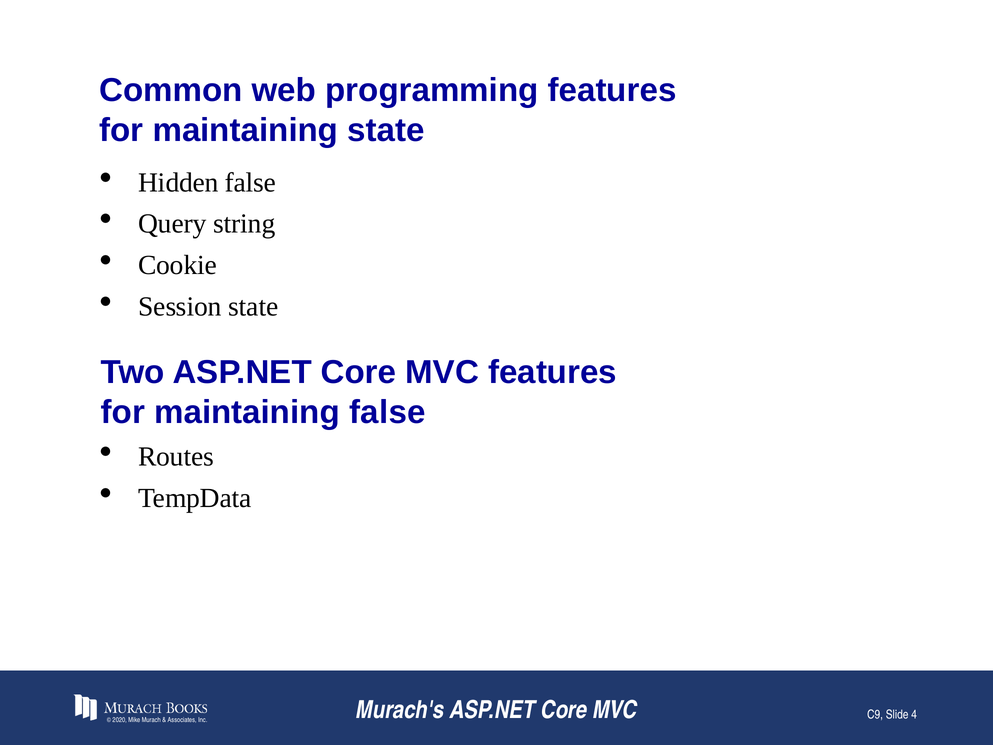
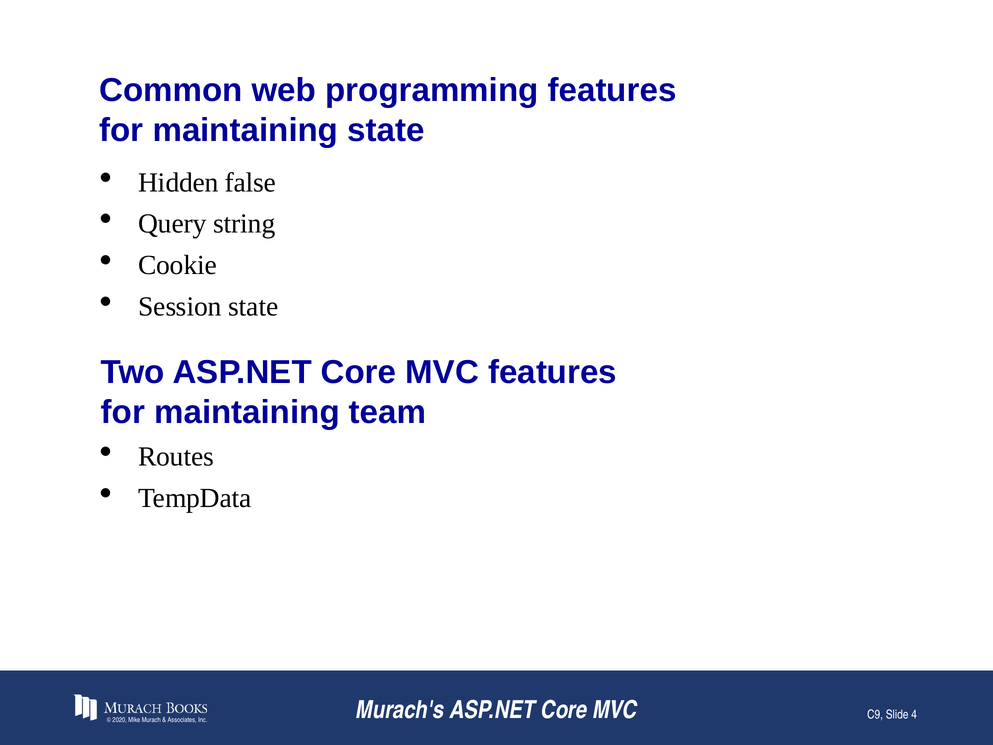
maintaining false: false -> team (388, 412)
